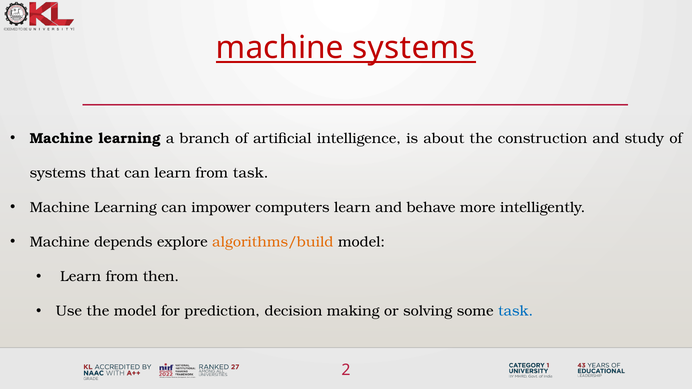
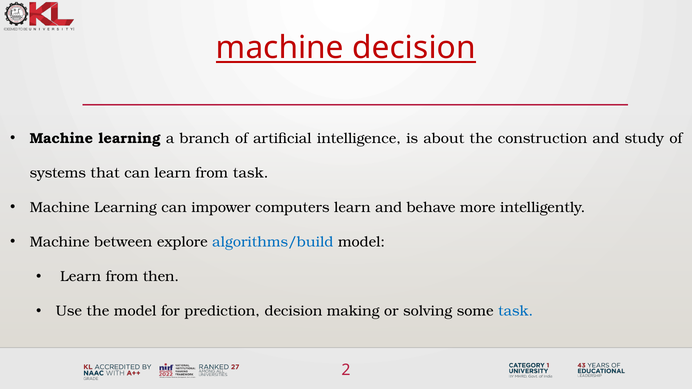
machine systems: systems -> decision (414, 48)
depends: depends -> between (123, 242)
algorithms/build colour: orange -> blue (273, 242)
